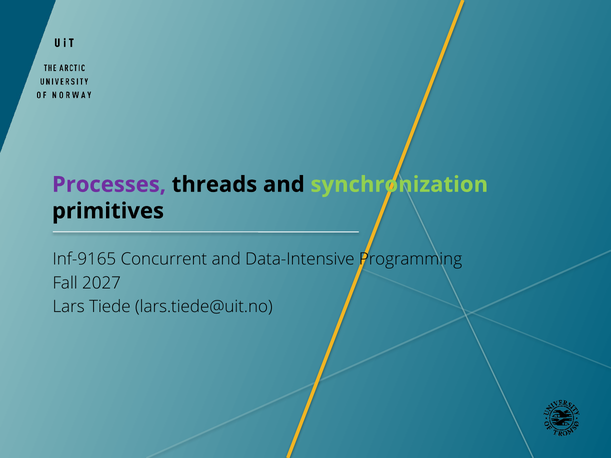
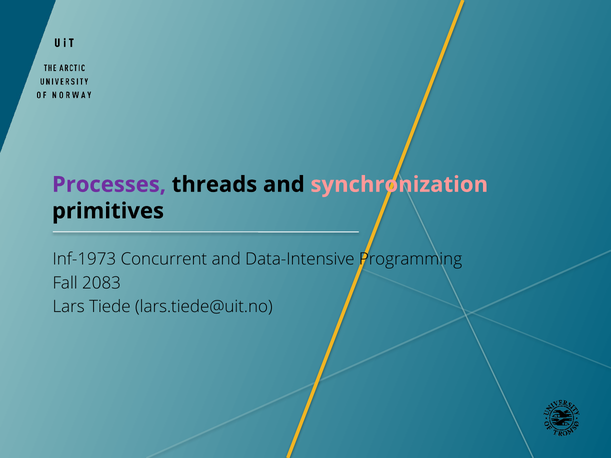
synchronization colour: light green -> pink (399, 185)
Inf-9165: Inf-9165 -> Inf-1973 (84, 259)
2027: 2027 -> 2083 (102, 283)
